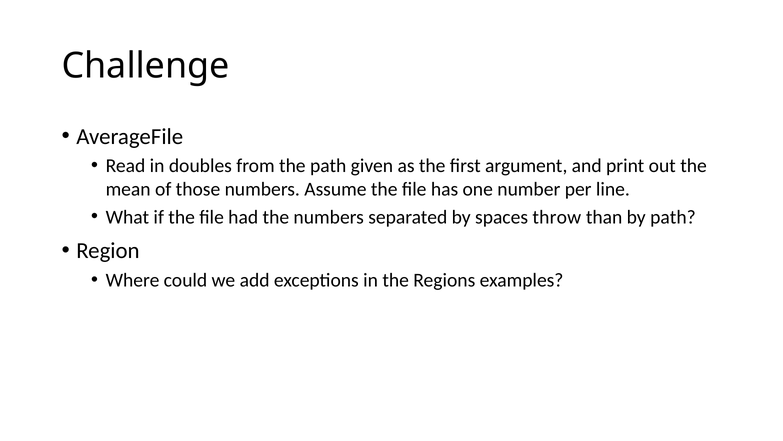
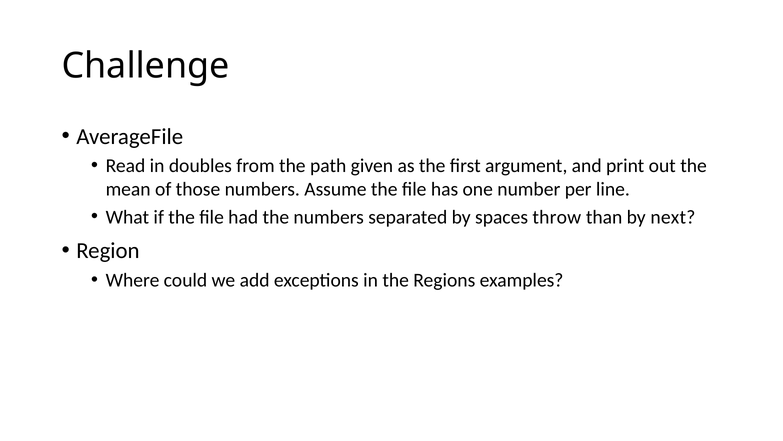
by path: path -> next (673, 217)
